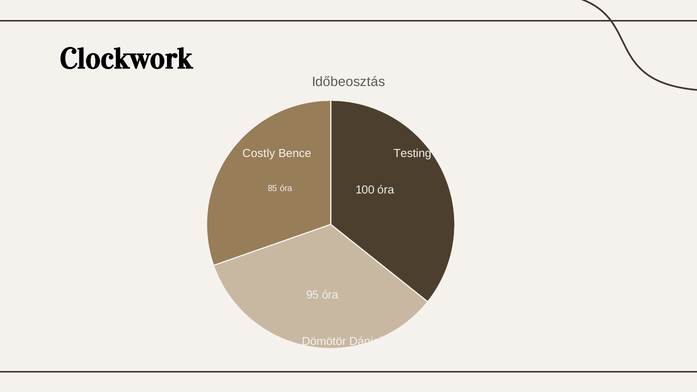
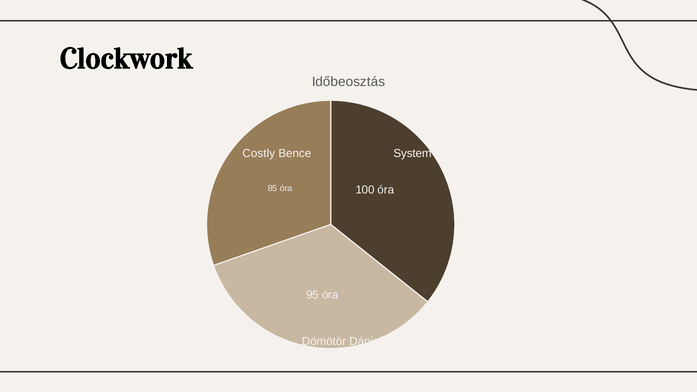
Testing: Testing -> System (413, 153)
